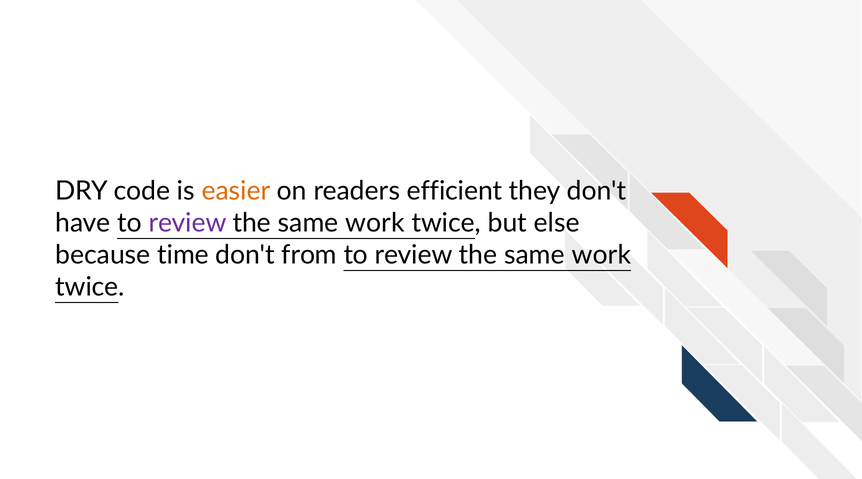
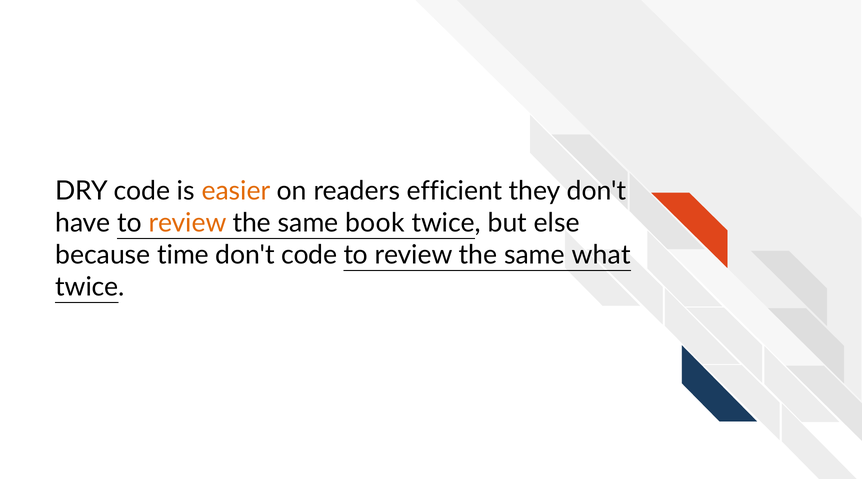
review colour: purple -> orange (187, 223)
work: work -> book (375, 223)
don't from: from -> code (309, 255)
work: work -> what (601, 255)
